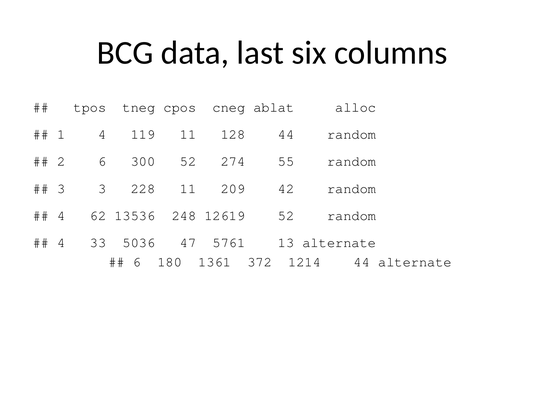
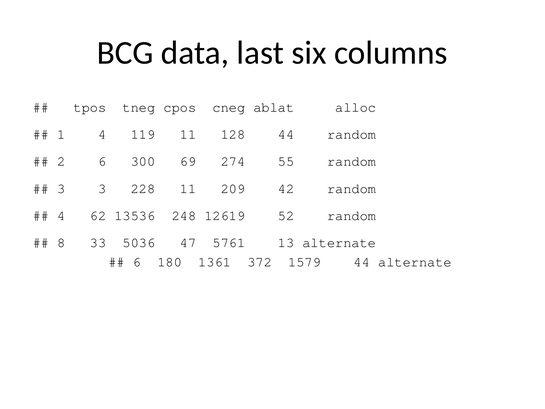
300 52: 52 -> 69 (188, 161)
4: 4 -> 8 (61, 243)
1214: 1214 -> 1579 (305, 262)
